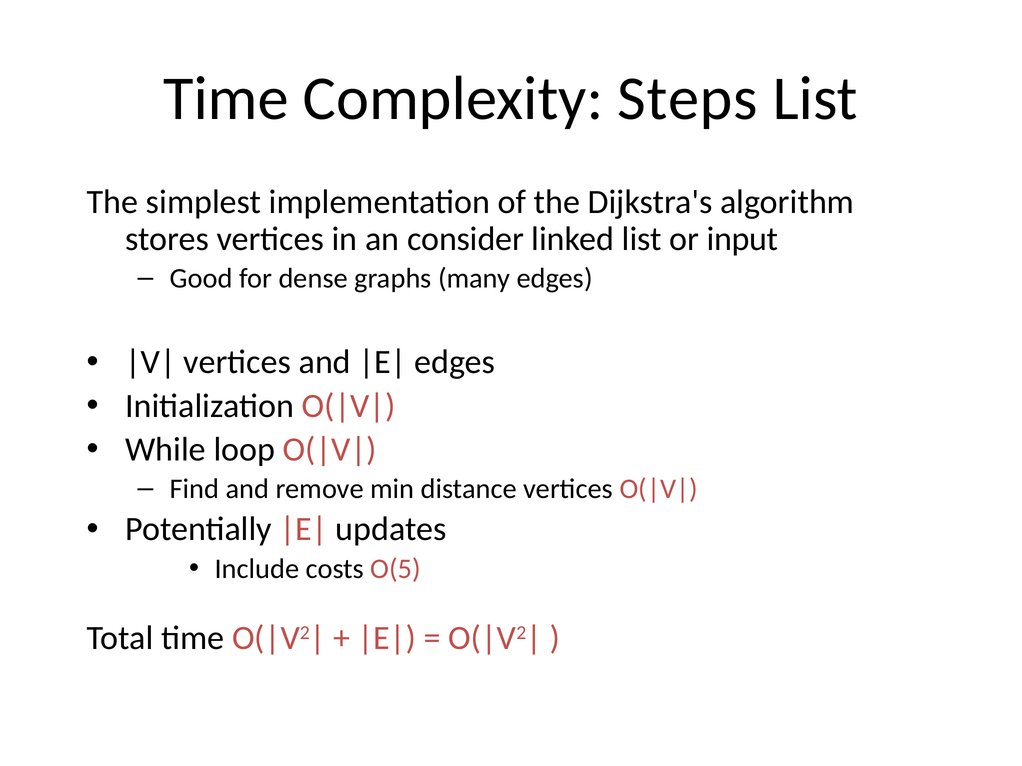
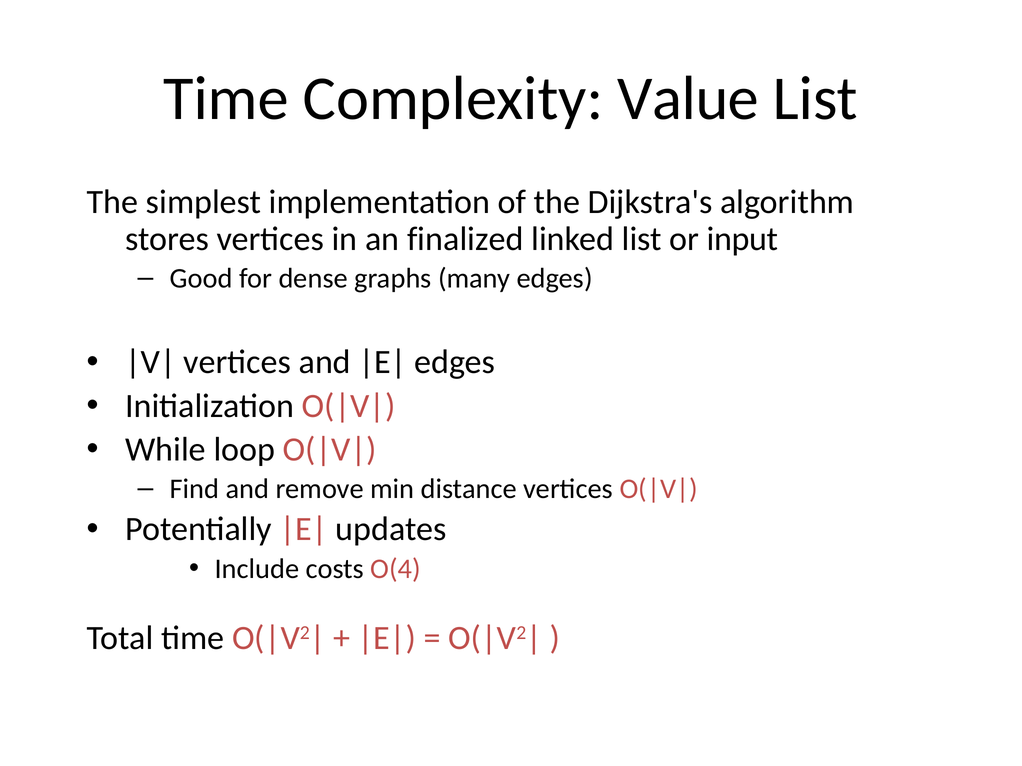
Steps: Steps -> Value (688, 99)
consider: consider -> finalized (465, 239)
O(5: O(5 -> O(4 (396, 569)
